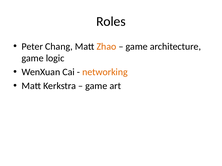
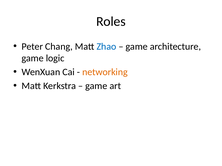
Zhao colour: orange -> blue (106, 47)
